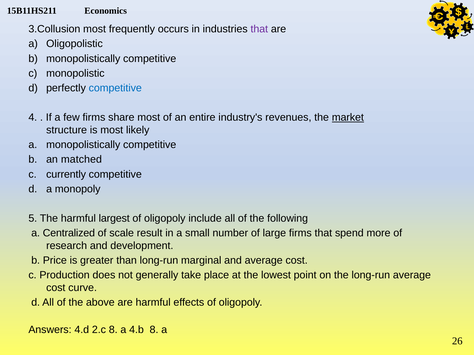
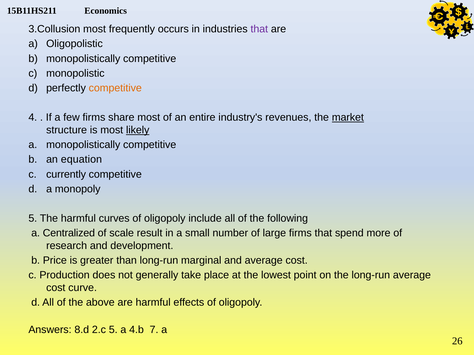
competitive colour: blue -> orange (115, 88)
likely underline: none -> present (138, 130)
matched: matched -> equation (81, 160)
largest: largest -> curves (114, 219)
4.d: 4.d -> 8.d (82, 330)
2.c 8: 8 -> 5 (113, 330)
4.b 8: 8 -> 7 (154, 330)
